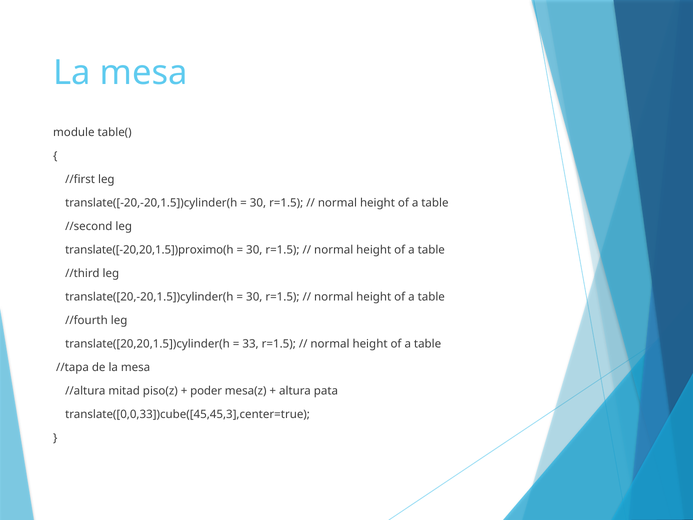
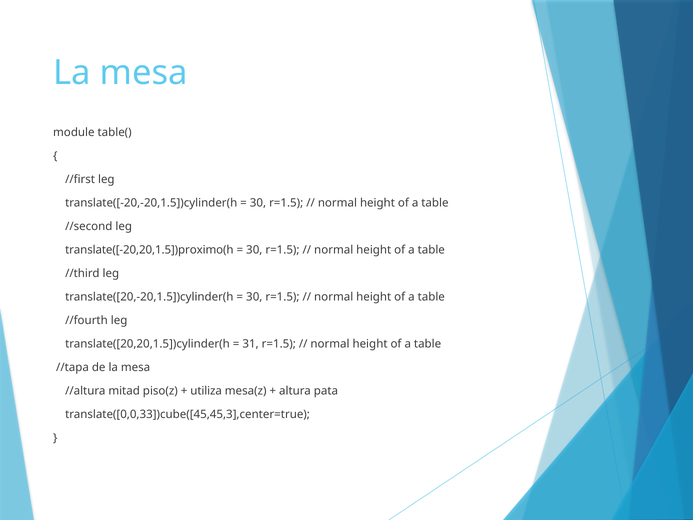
33: 33 -> 31 (251, 344)
poder: poder -> utiliza (206, 391)
